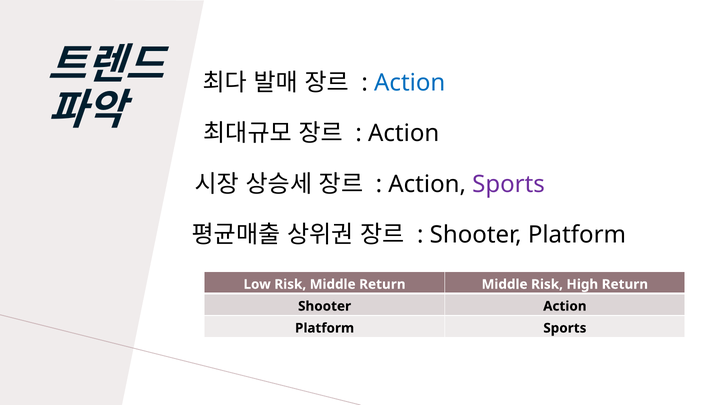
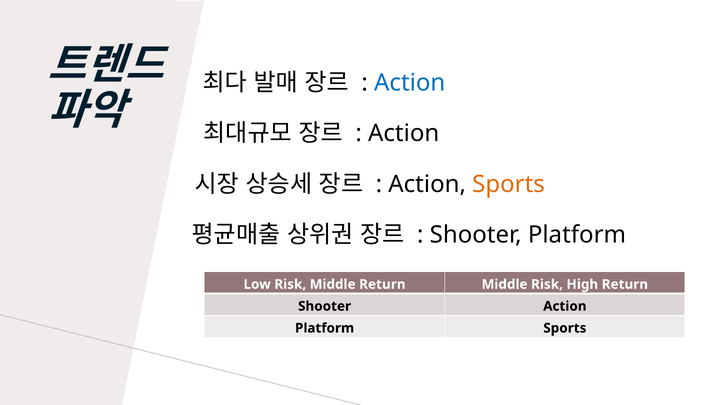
Sports colour: purple -> orange (509, 184)
